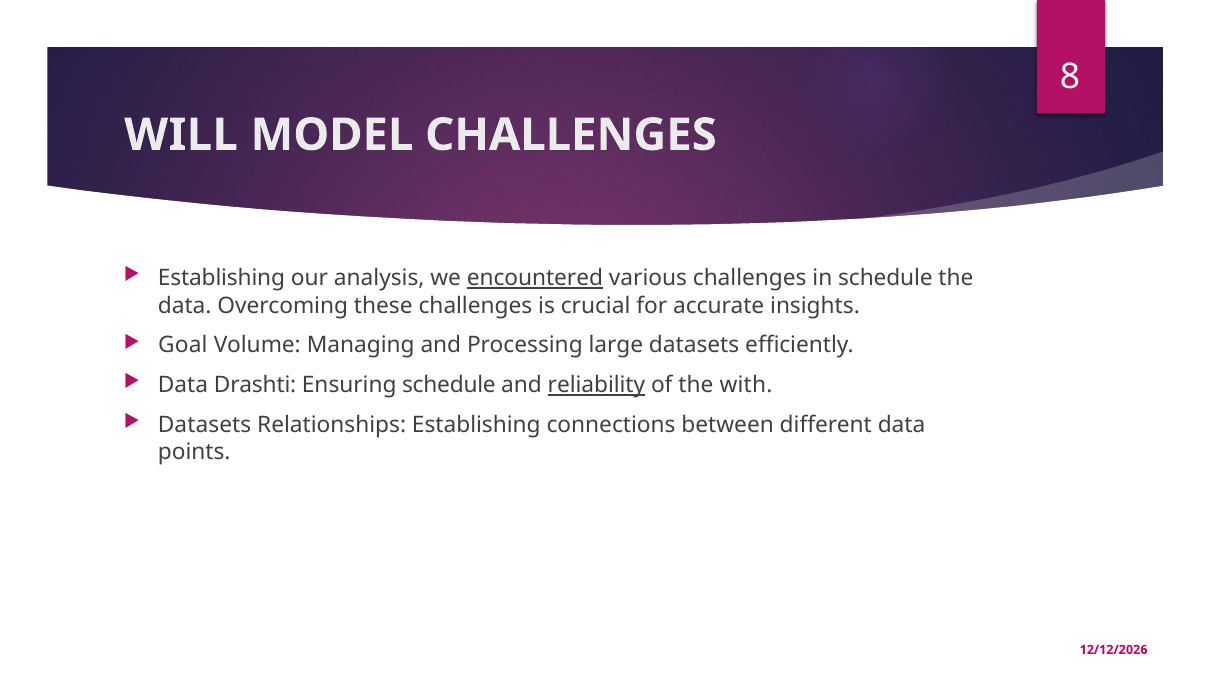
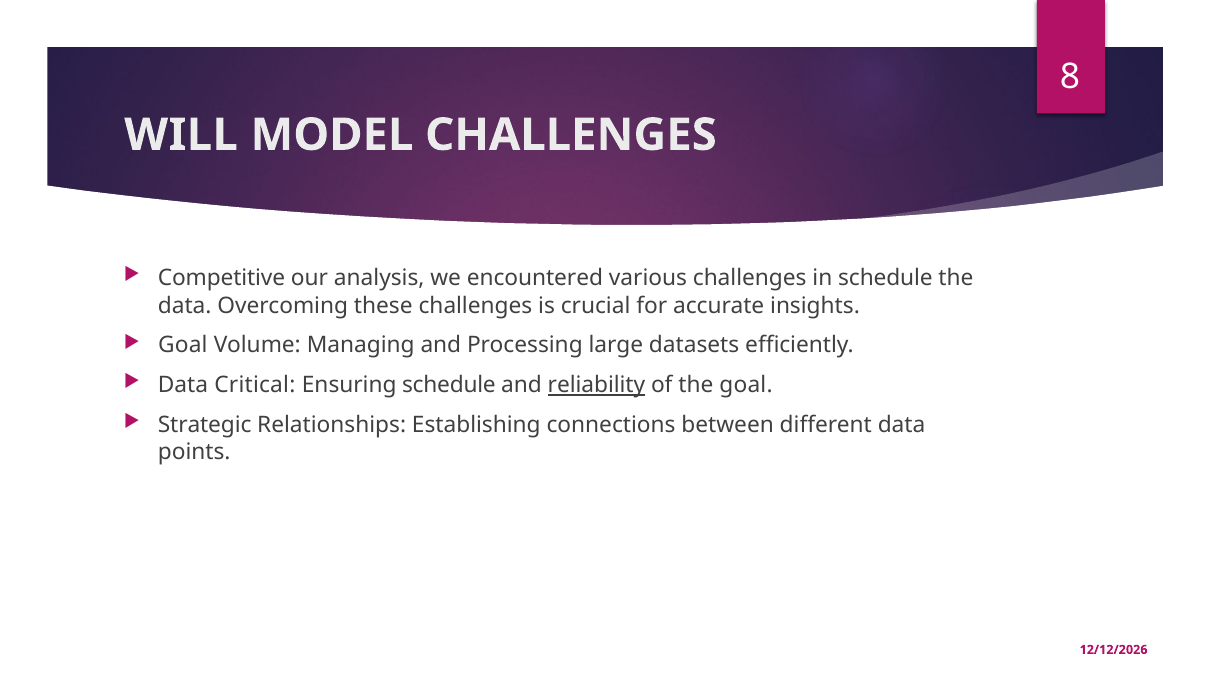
Establishing: Establishing -> Competitive (221, 278)
encountered underline: present -> none (535, 278)
Drashti: Drashti -> Critical (255, 385)
the with: with -> goal (746, 385)
Datasets: Datasets -> Strategic (205, 425)
